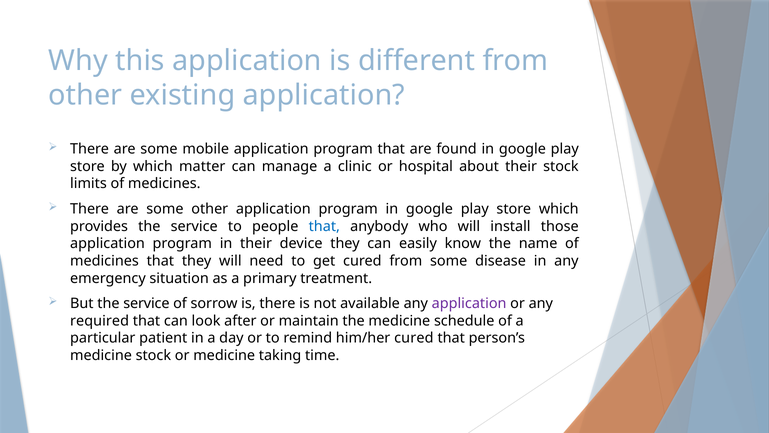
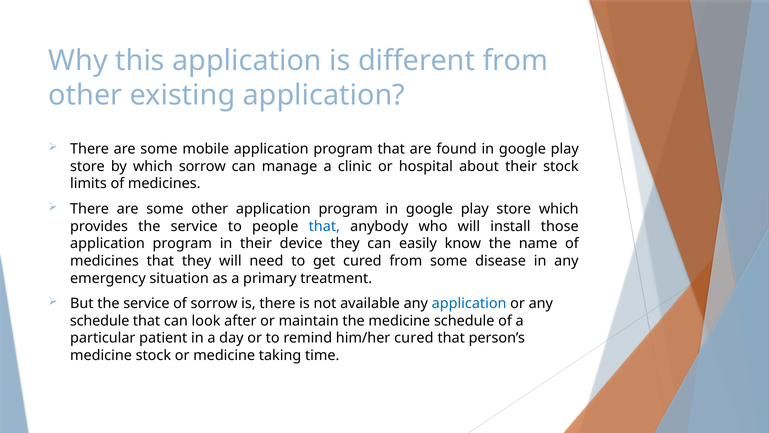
which matter: matter -> sorrow (202, 166)
application colour: purple -> blue (469, 303)
required: required -> schedule (100, 321)
